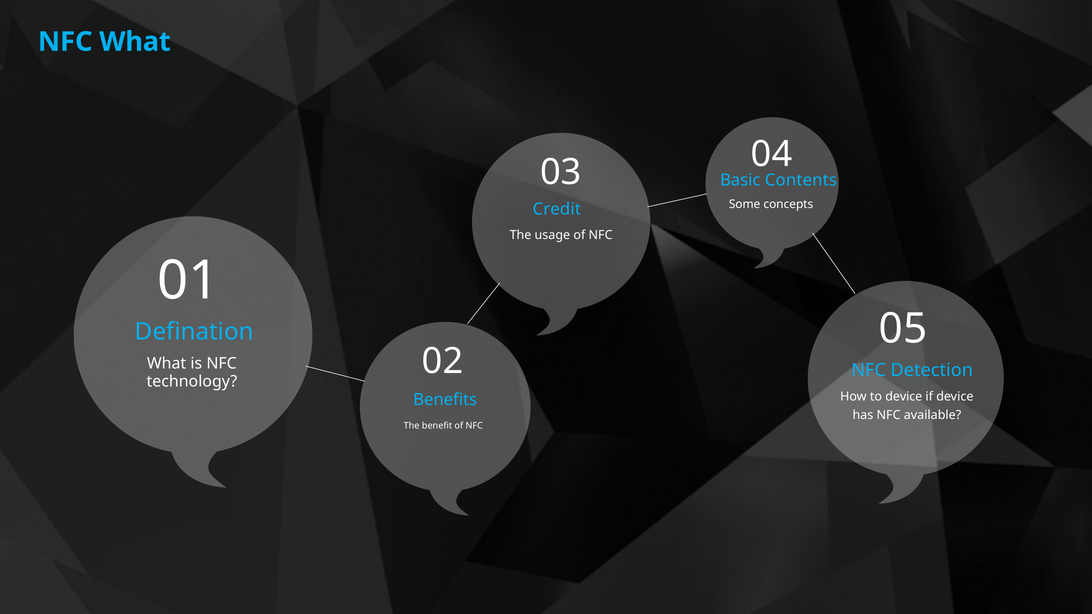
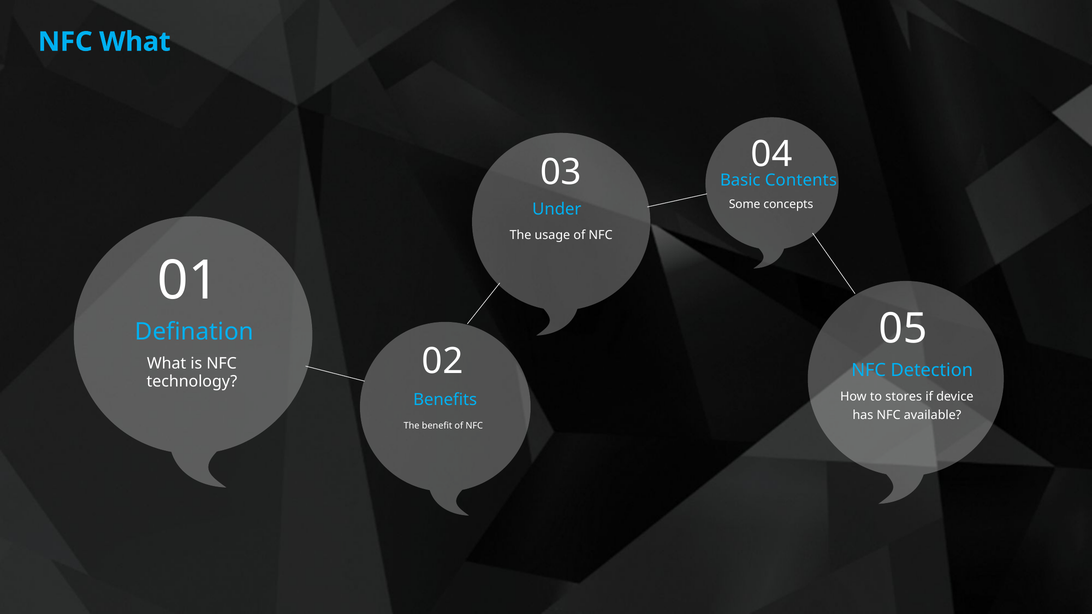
Credit: Credit -> Under (557, 209)
to device: device -> stores (904, 397)
